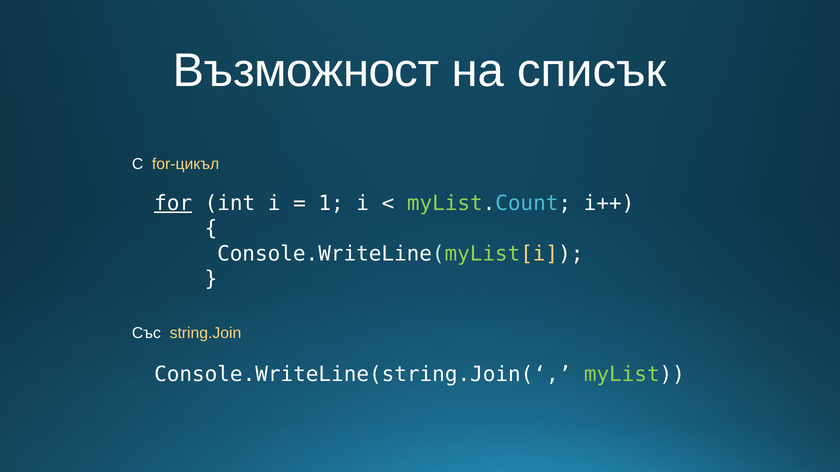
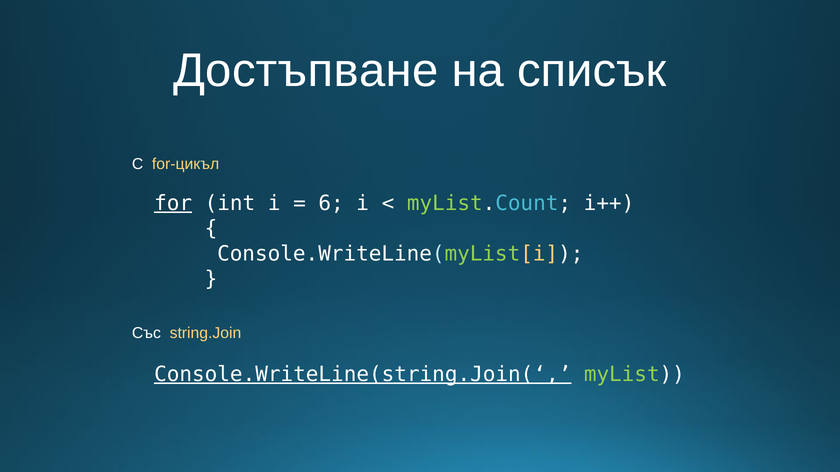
Възможност: Възможност -> Достъпване (306, 71)
1: 1 -> 6 (331, 204)
Console.WriteLine(string.Join(‘ underline: none -> present (363, 375)
